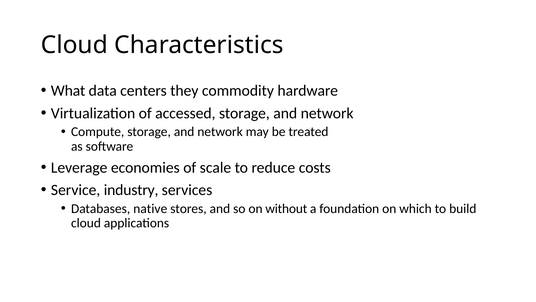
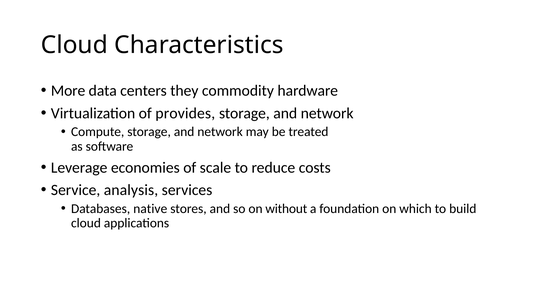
What: What -> More (68, 91)
accessed: accessed -> provides (185, 113)
industry: industry -> analysis (131, 190)
